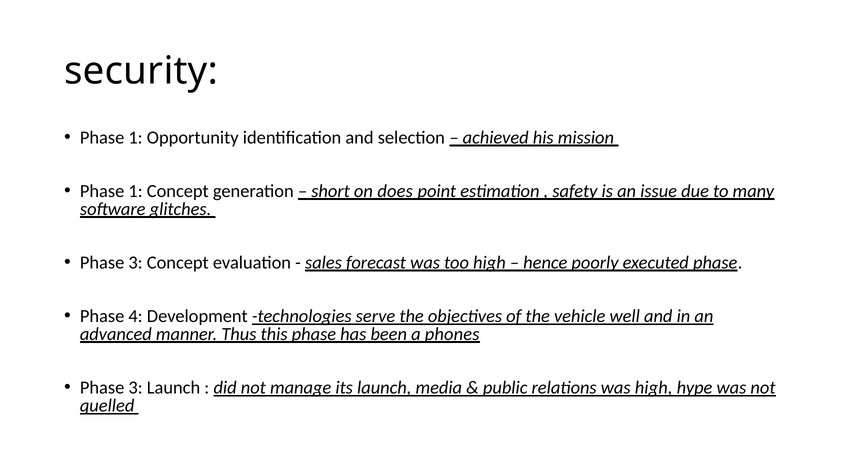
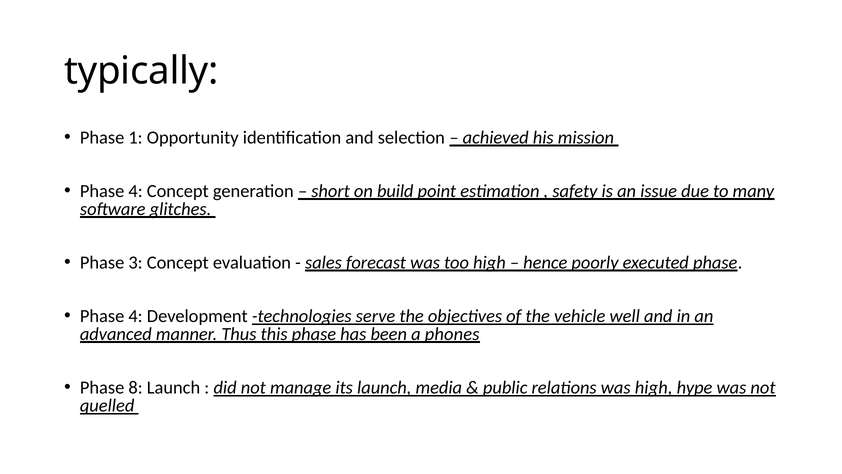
security: security -> typically (141, 71)
1: 1 -> 4 (136, 191)
does: does -> build (395, 191)
3: 3 -> 8 (136, 387)
